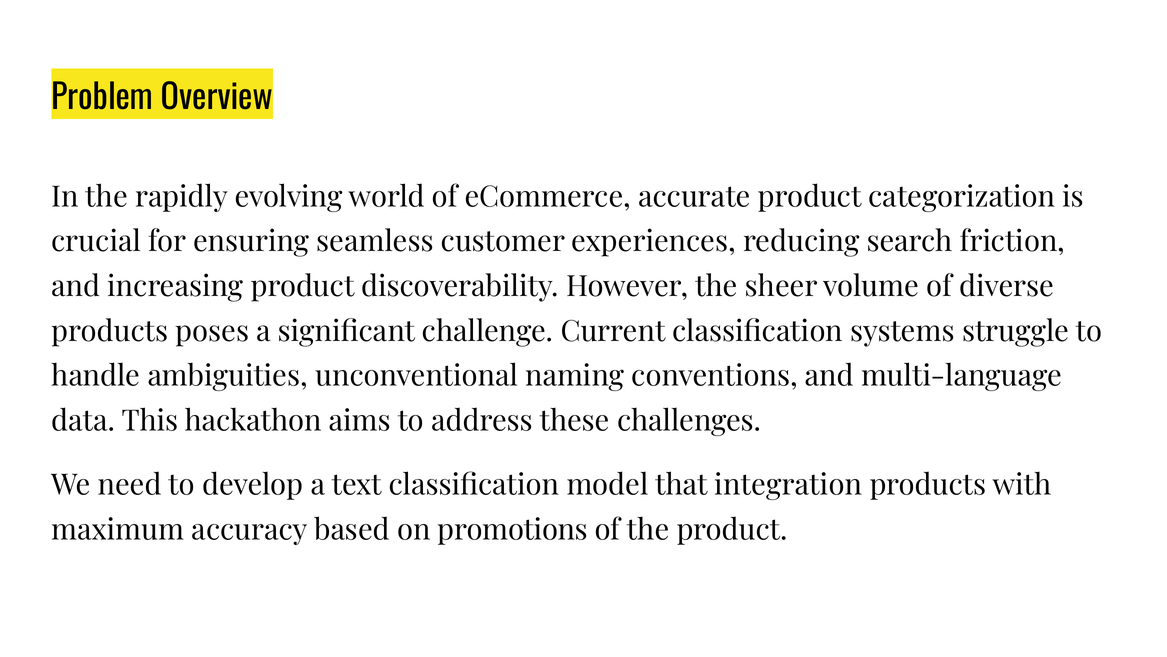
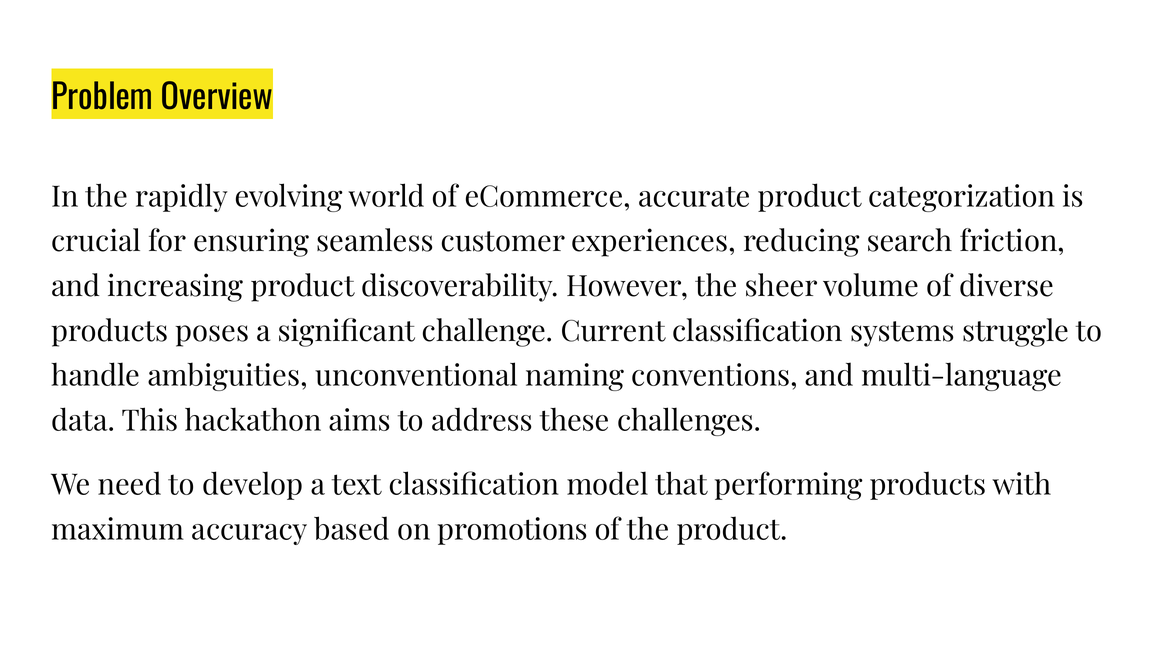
integration: integration -> performing (788, 485)
